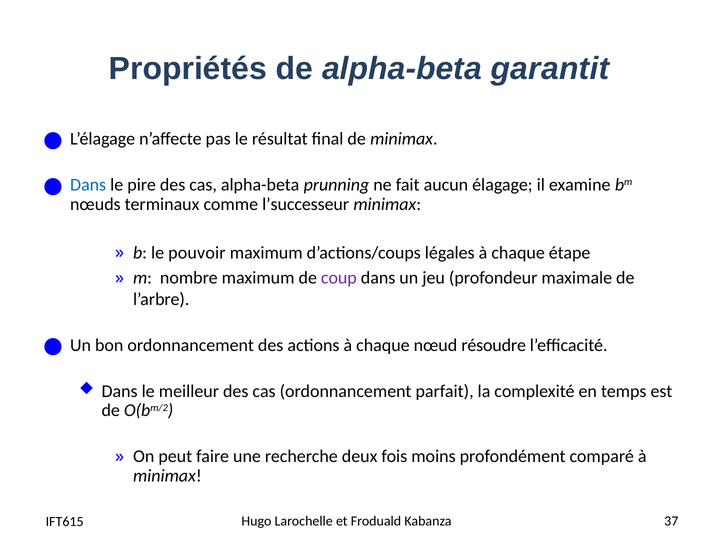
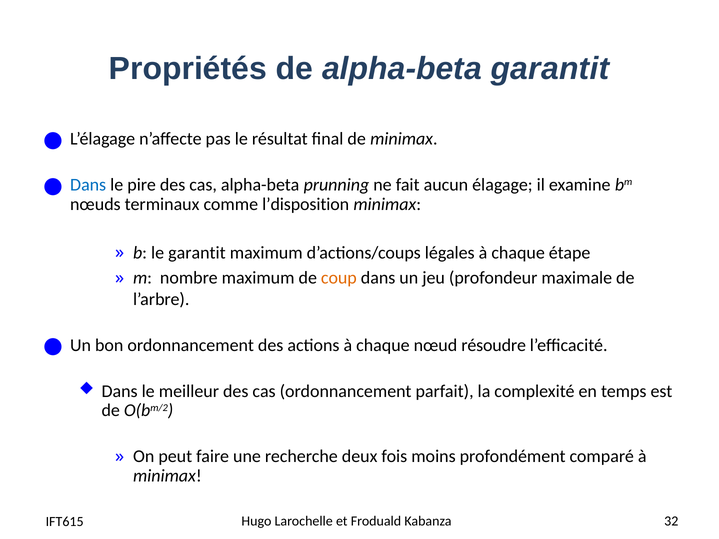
l’successeur: l’successeur -> l’disposition (306, 204)
le pouvoir: pouvoir -> garantit (197, 253)
coup colour: purple -> orange (339, 278)
37: 37 -> 32 (671, 522)
